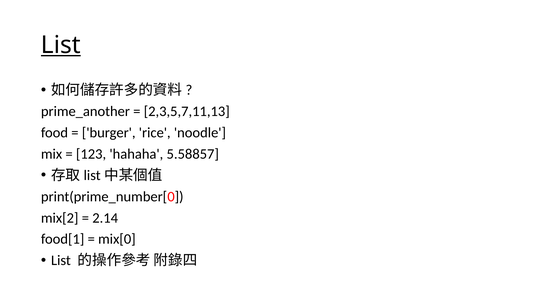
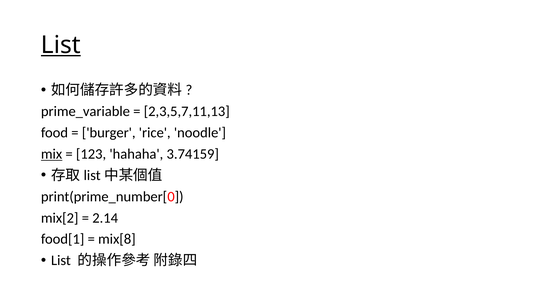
prime_another: prime_another -> prime_variable (85, 111)
mix underline: none -> present (52, 154)
5.58857: 5.58857 -> 3.74159 (193, 154)
mix[0: mix[0 -> mix[8 (117, 239)
